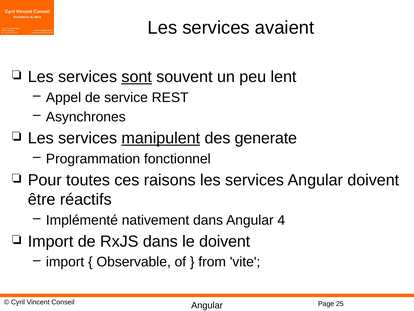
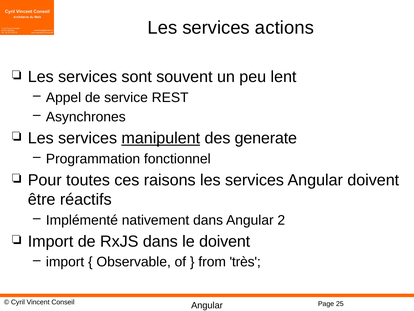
avaient: avaient -> actions (285, 28)
sont underline: present -> none (137, 77)
4: 4 -> 2 (281, 220)
vite: vite -> très (245, 262)
